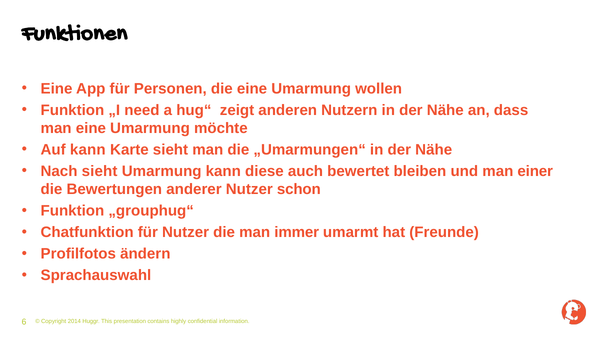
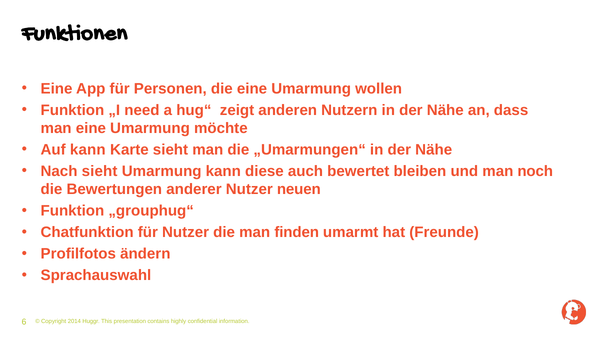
einer: einer -> noch (535, 171)
schon: schon -> neuen (299, 189)
immer: immer -> finden (297, 232)
